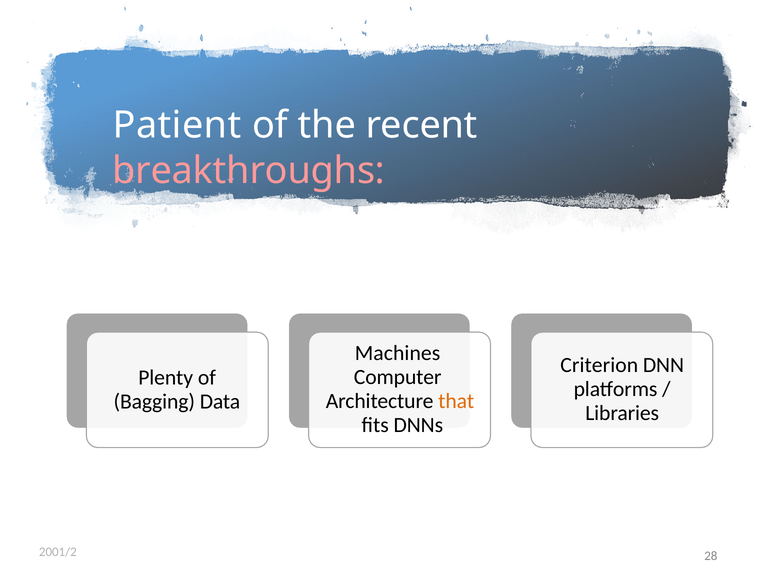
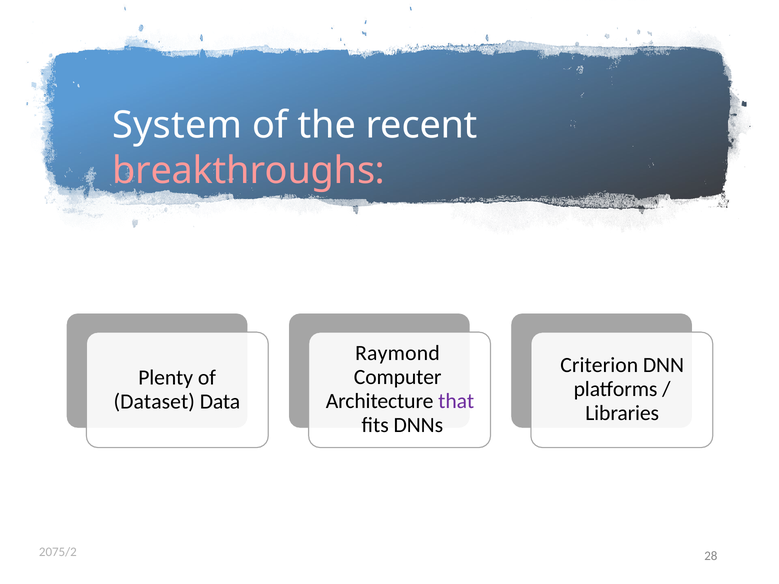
Patient: Patient -> System (177, 125)
Machines: Machines -> Raymond (397, 353)
that colour: orange -> purple (456, 401)
Bagging: Bagging -> Dataset (154, 402)
2001/2: 2001/2 -> 2075/2 (58, 552)
